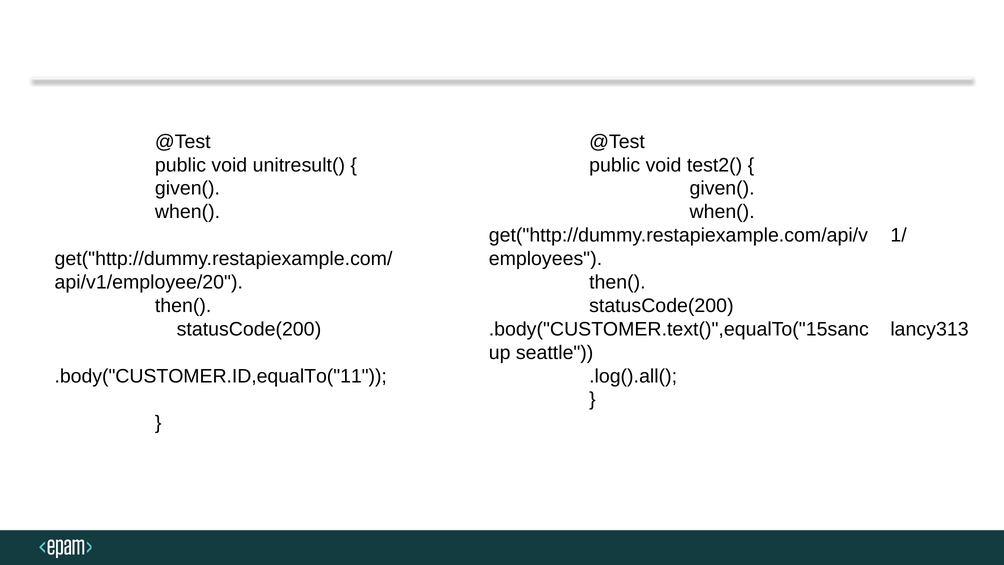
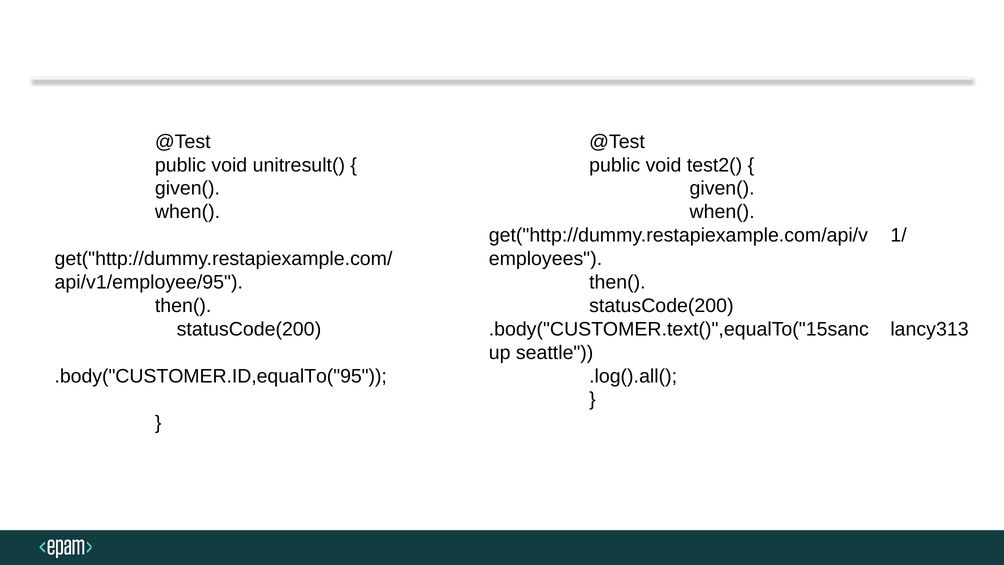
api/v1/employee/20: api/v1/employee/20 -> api/v1/employee/95 (149, 282)
.body("CUSTOMER.ID,equalTo("11: .body("CUSTOMER.ID,equalTo("11 -> .body("CUSTOMER.ID,equalTo("95 (221, 376)
